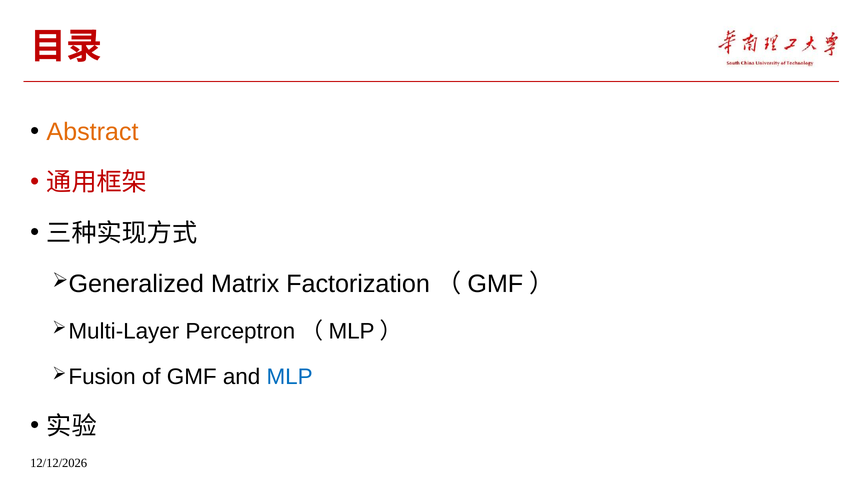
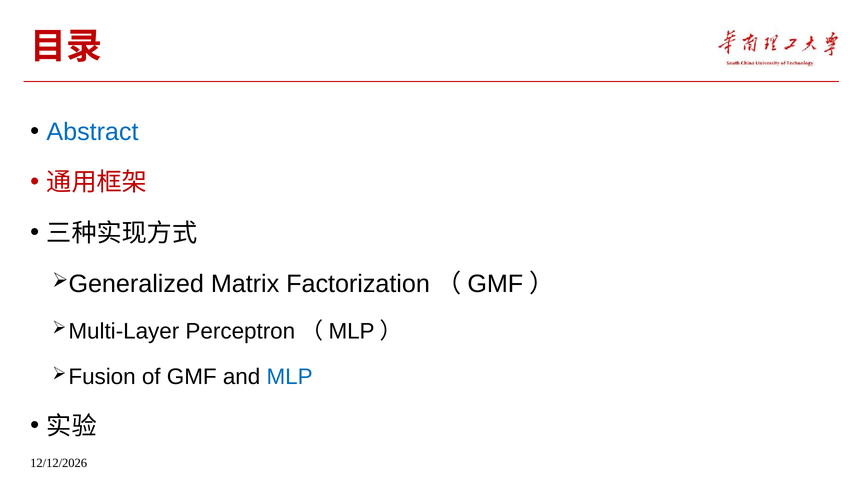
Abstract colour: orange -> blue (92, 132)
